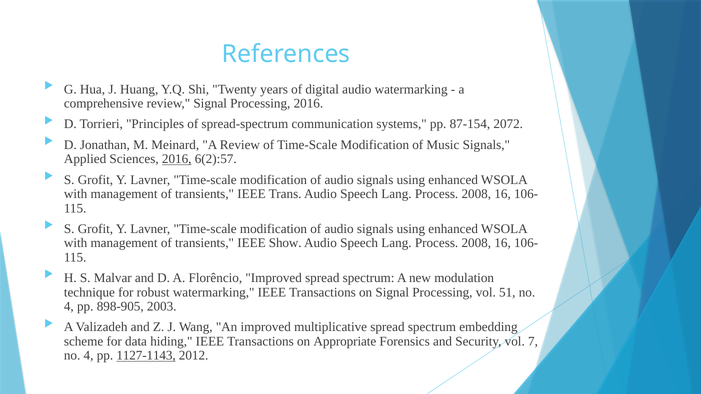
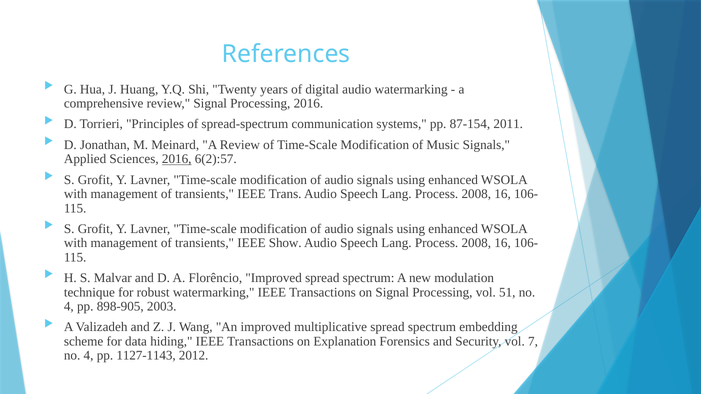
2072: 2072 -> 2011 (508, 124)
Appropriate: Appropriate -> Explanation (345, 342)
1127-1143 underline: present -> none (146, 356)
